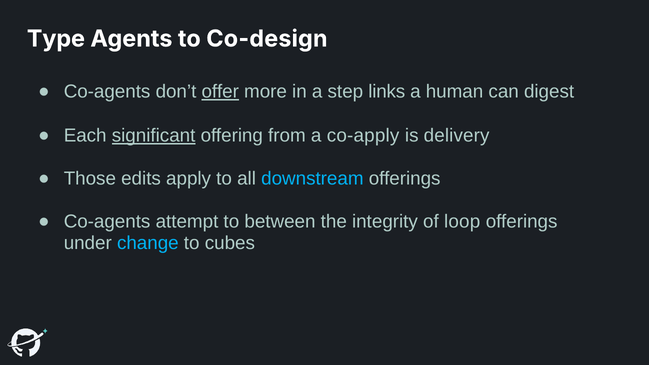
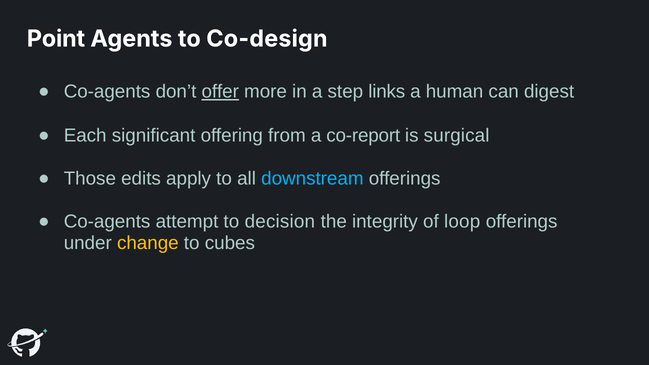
Type: Type -> Point (56, 39)
significant underline: present -> none (154, 136)
co-apply: co-apply -> co-report (363, 136)
delivery: delivery -> surgical (457, 136)
between: between -> decision (280, 221)
change colour: light blue -> yellow (148, 243)
